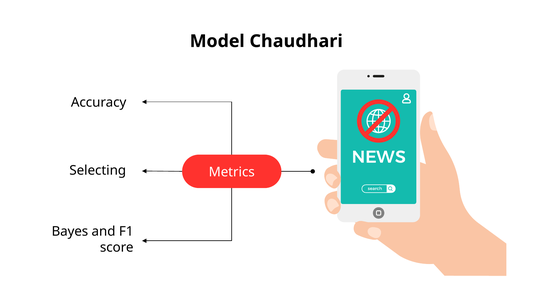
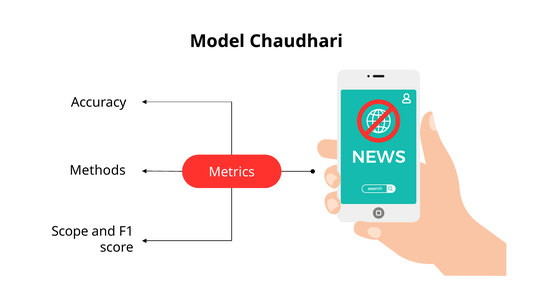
Selecting: Selecting -> Methods (98, 170)
Bayes: Bayes -> Scope (70, 231)
